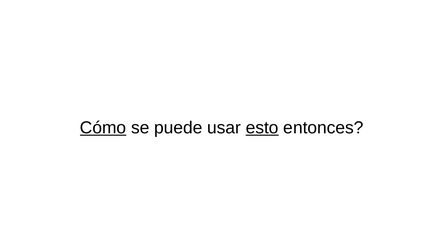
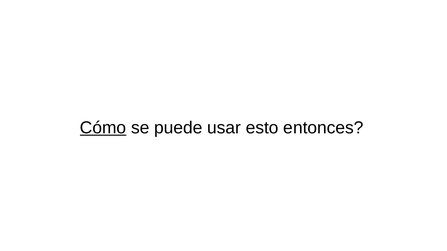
esto underline: present -> none (262, 128)
